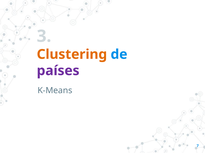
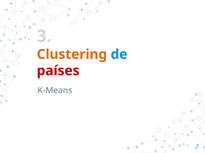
países colour: purple -> red (58, 71)
